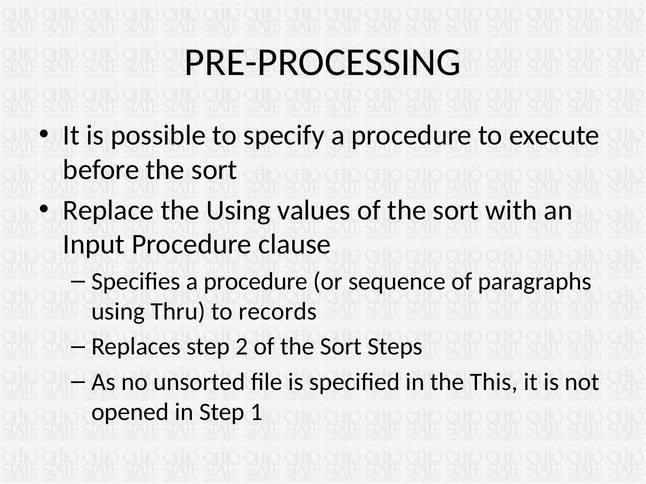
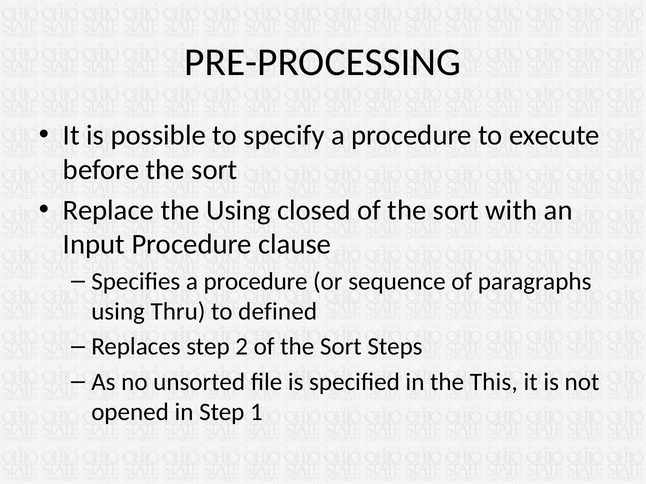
values: values -> closed (314, 210)
records: records -> defined (278, 312)
